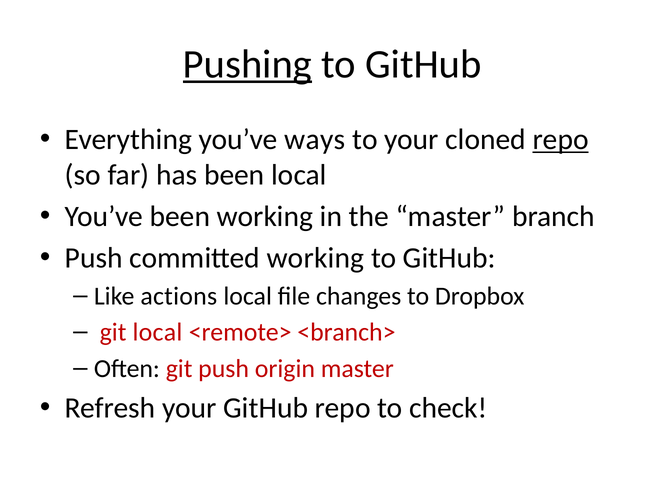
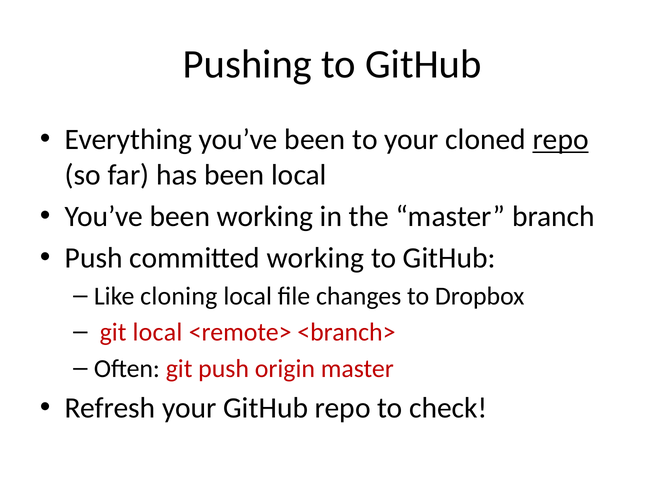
Pushing underline: present -> none (247, 64)
Everything you’ve ways: ways -> been (315, 140)
actions: actions -> cloning (179, 296)
